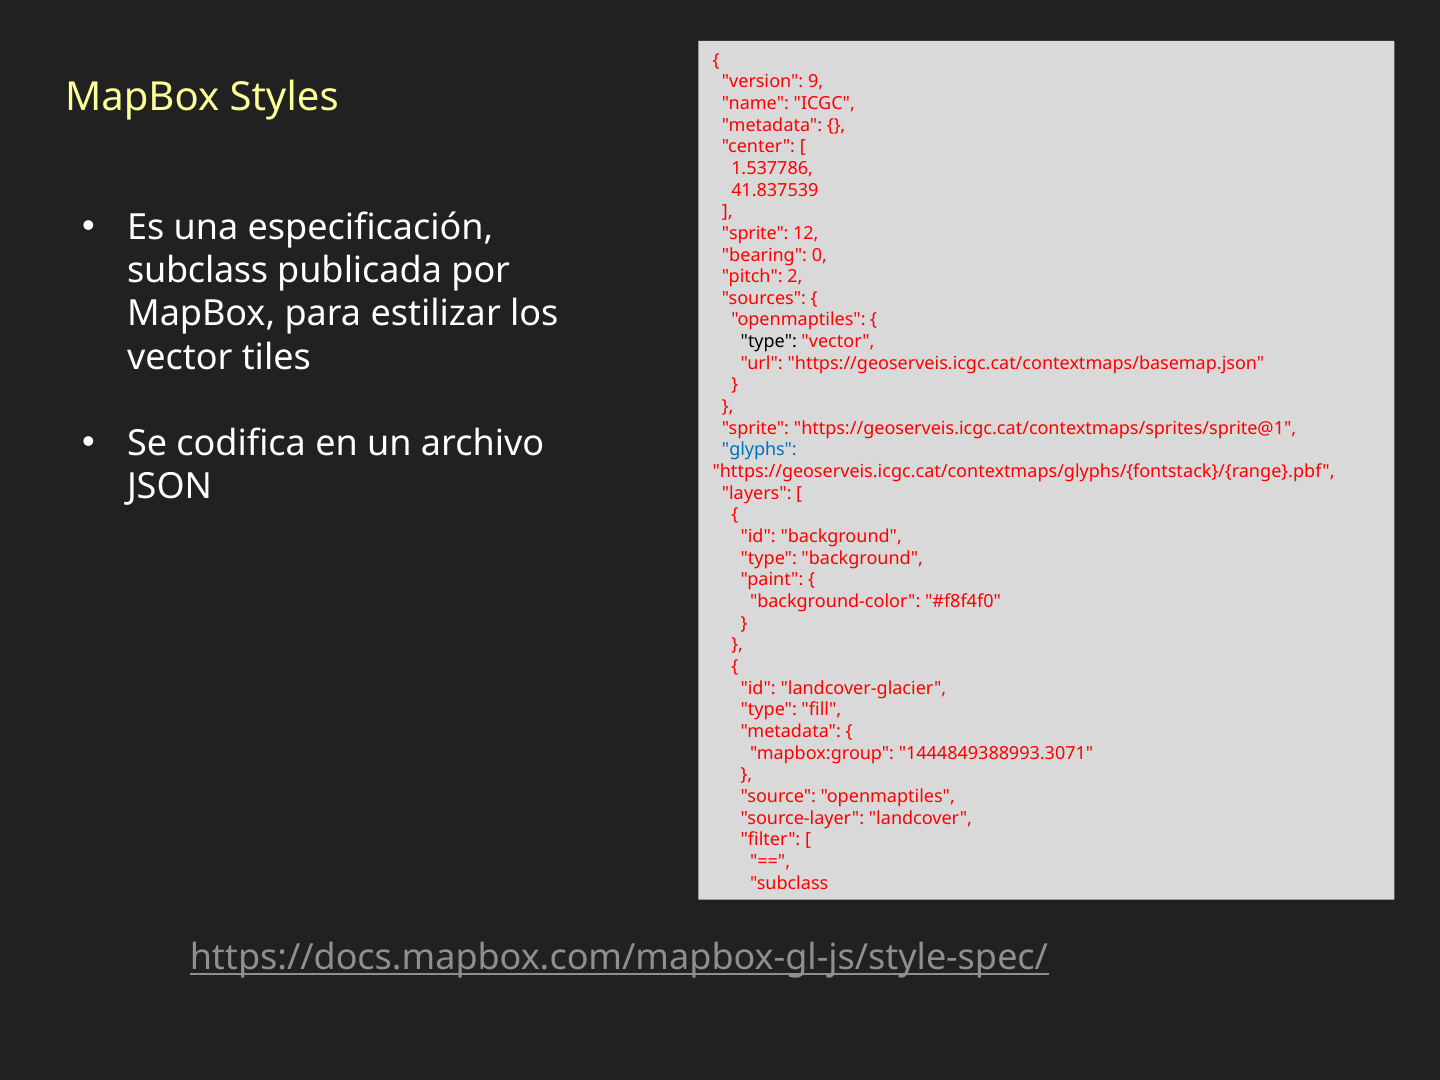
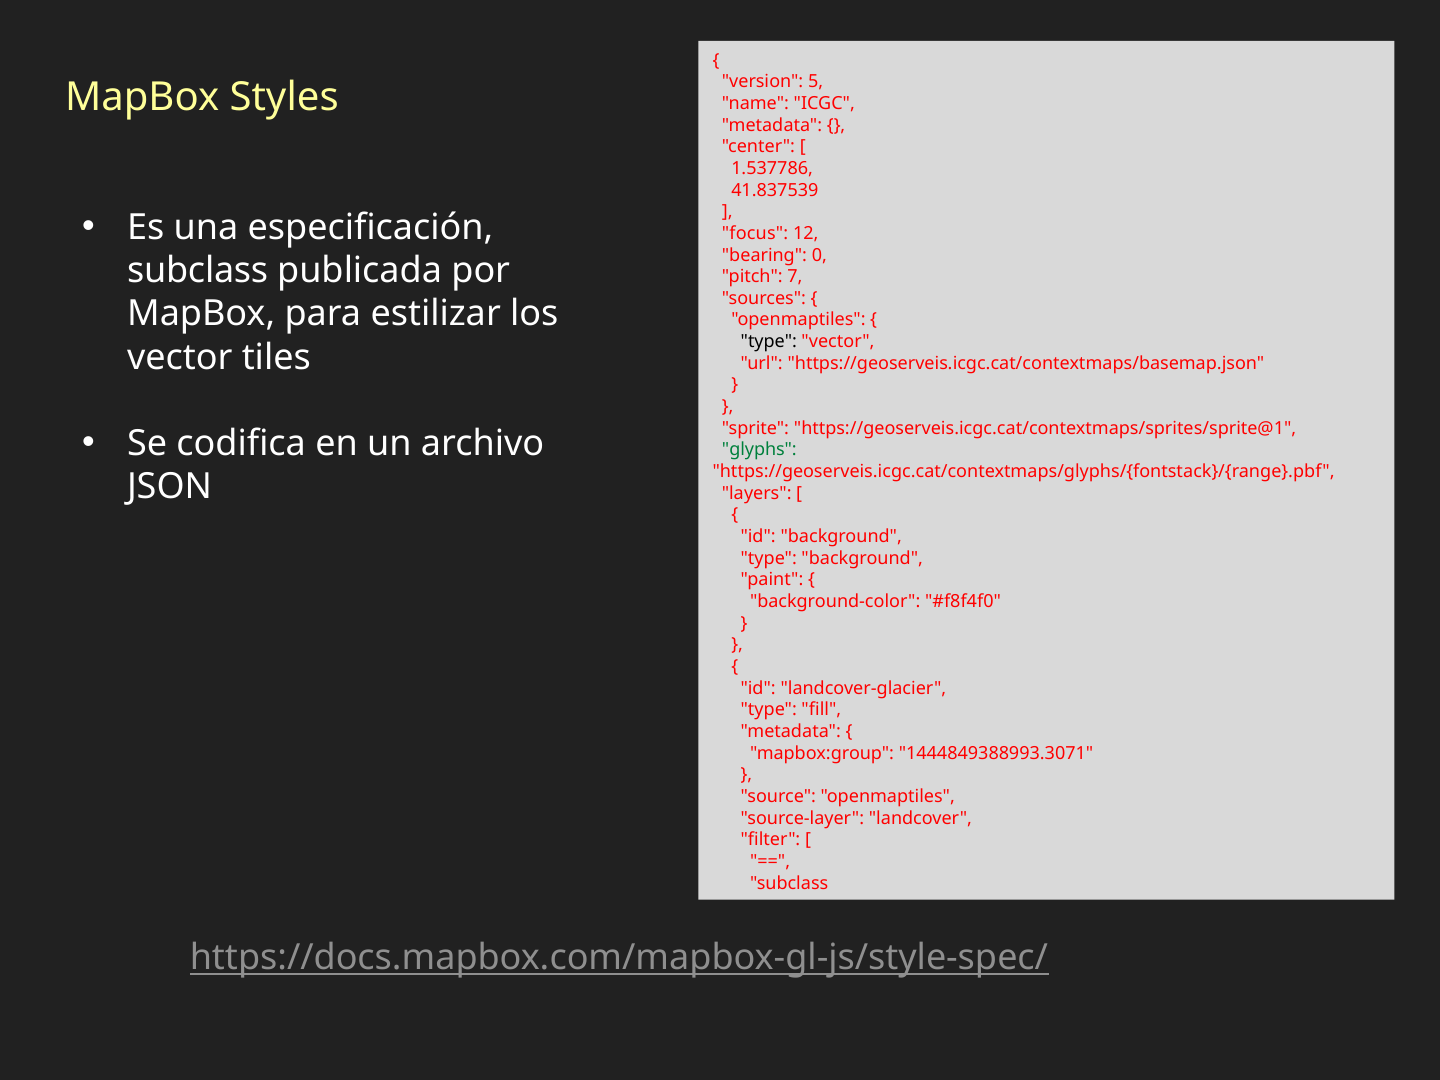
9: 9 -> 5 (816, 82)
sprite: sprite -> focus (755, 233)
2: 2 -> 7 (795, 277)
glyphs colour: blue -> green (759, 450)
